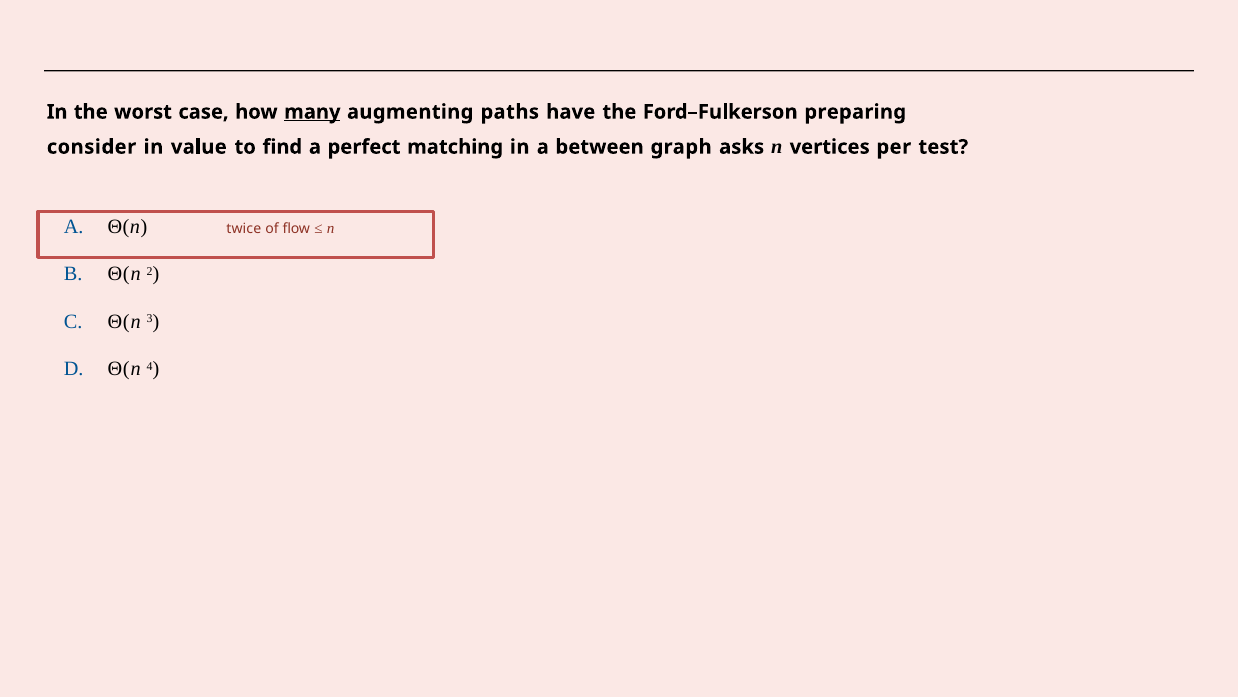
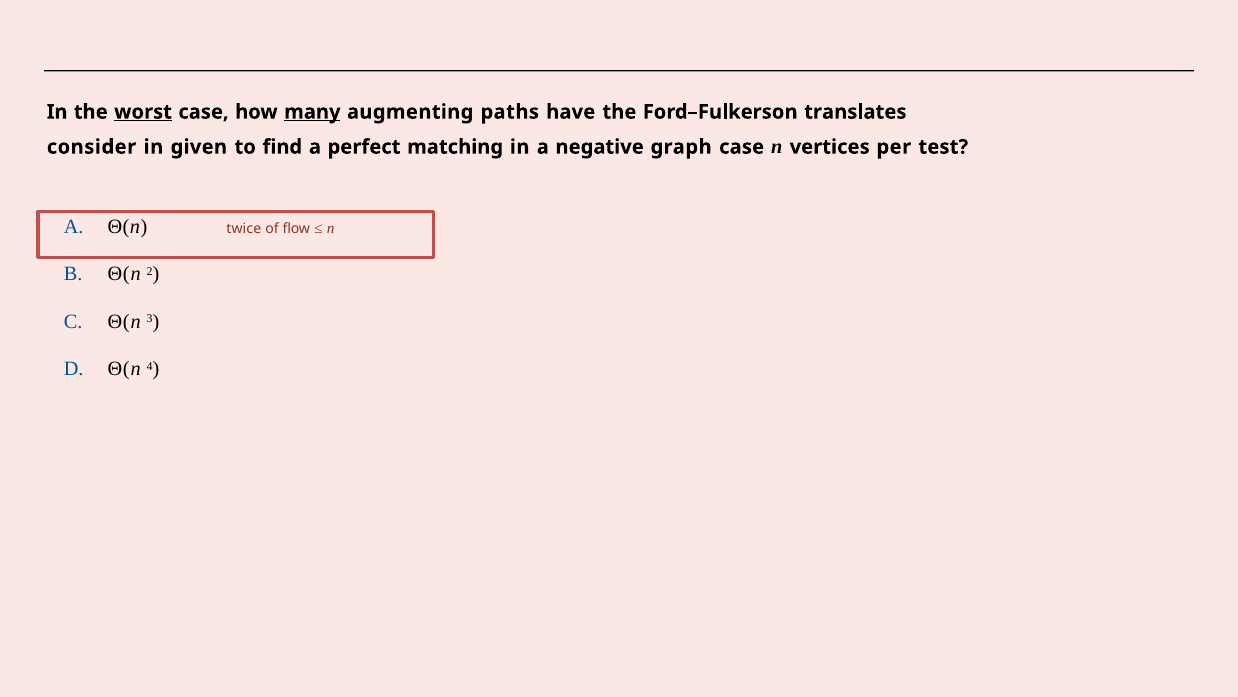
worst underline: none -> present (143, 112)
preparing: preparing -> translates (855, 112)
value: value -> given (199, 147)
between: between -> negative (600, 147)
graph asks: asks -> case (742, 147)
